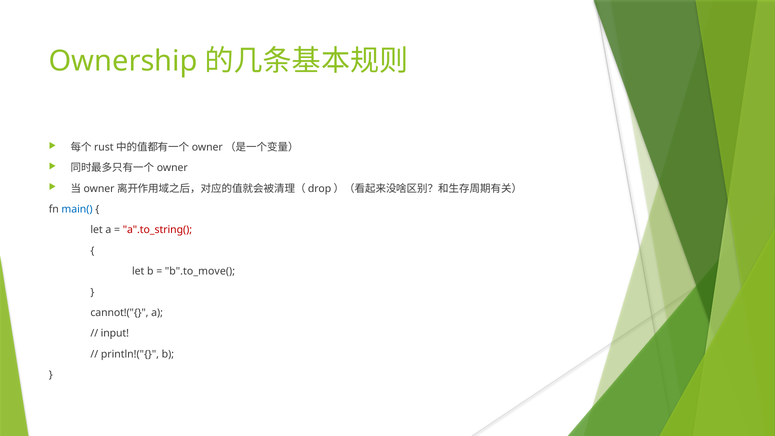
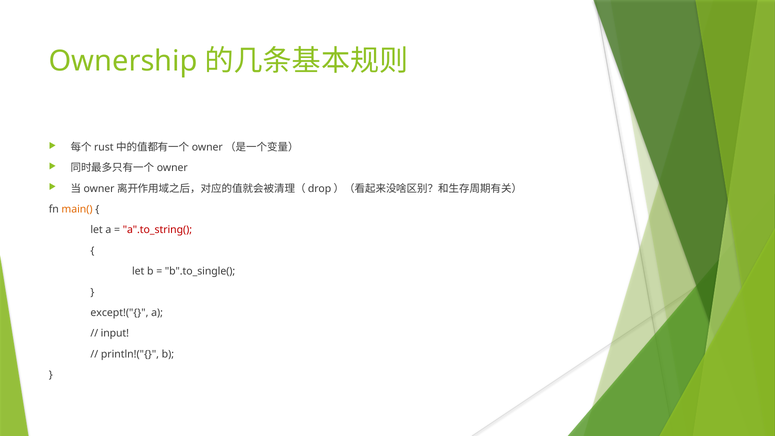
main( colour: blue -> orange (77, 209)
b".to_move(: b".to_move( -> b".to_single( (200, 271)
cannot!("{: cannot!("{ -> except!("{ (119, 313)
